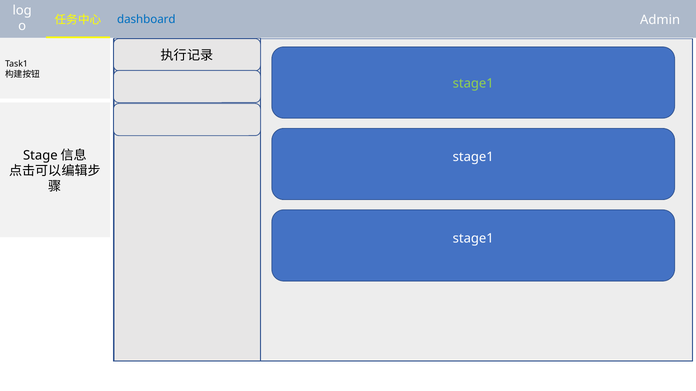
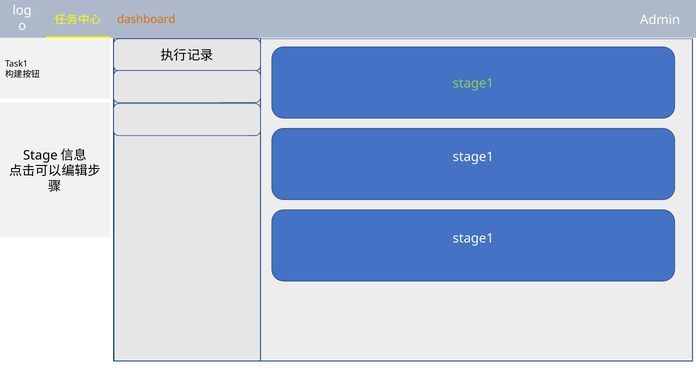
dashboard colour: blue -> orange (146, 19)
